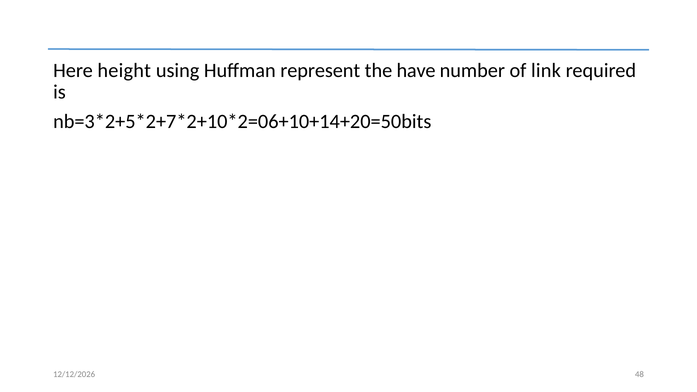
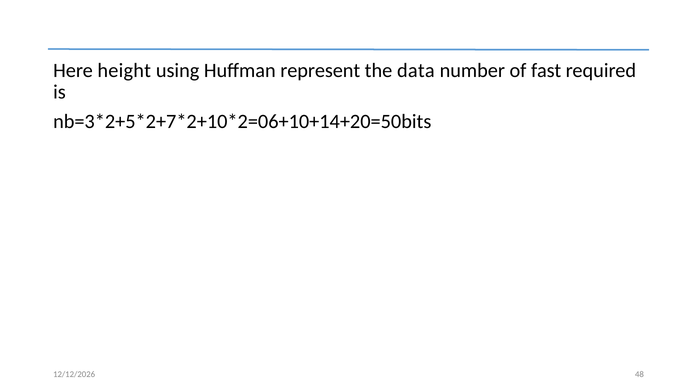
have: have -> data (416, 70)
link: link -> fast (546, 70)
